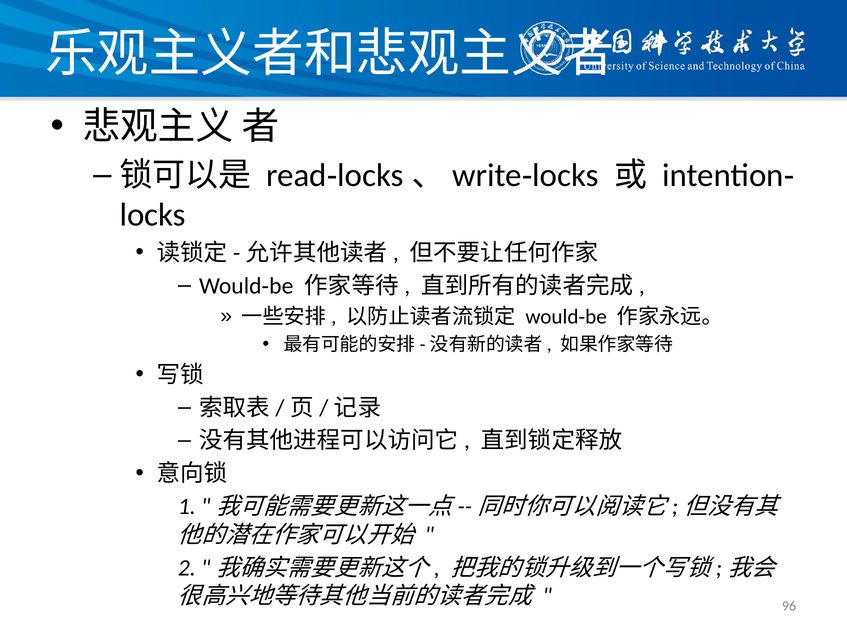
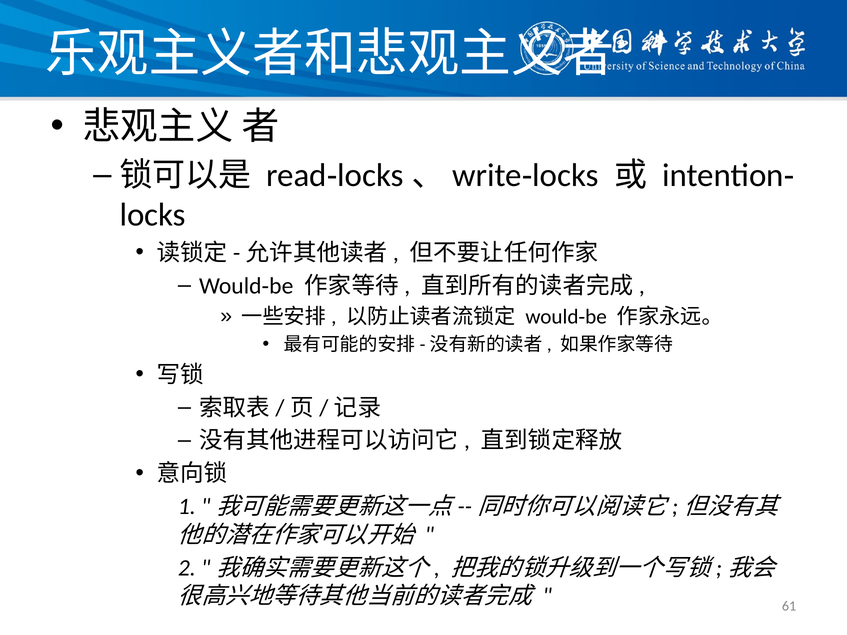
96: 96 -> 61 (789, 607)
